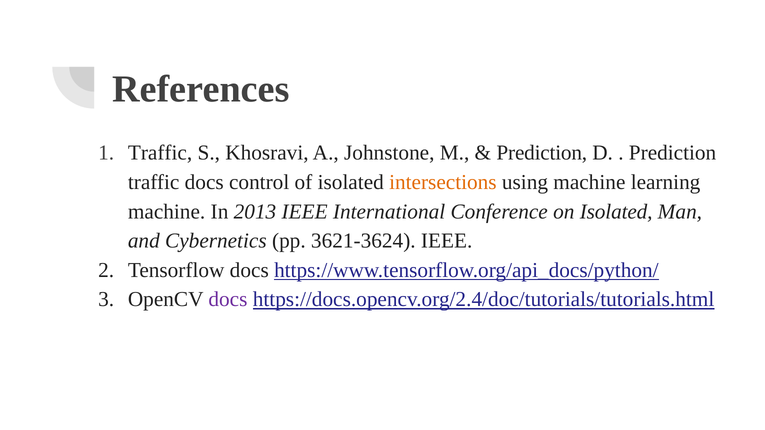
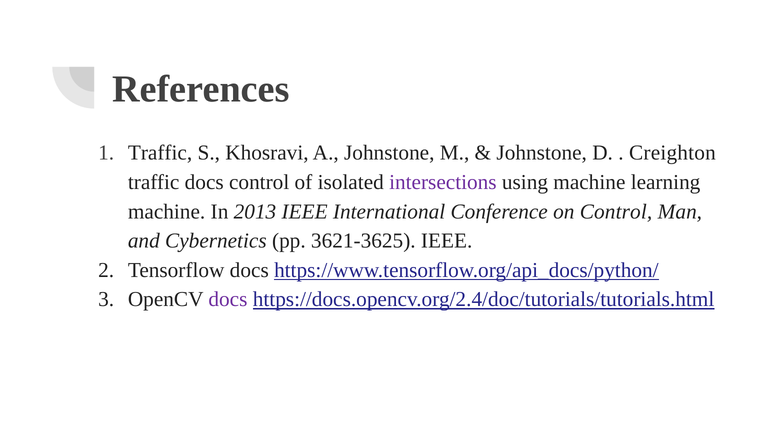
Prediction: Prediction -> Johnstone (542, 153)
Prediction: Prediction -> Creighton (672, 153)
intersections colour: orange -> purple (443, 182)
on Isolated: Isolated -> Control (616, 212)
3621-3624: 3621-3624 -> 3621-3625 (363, 241)
